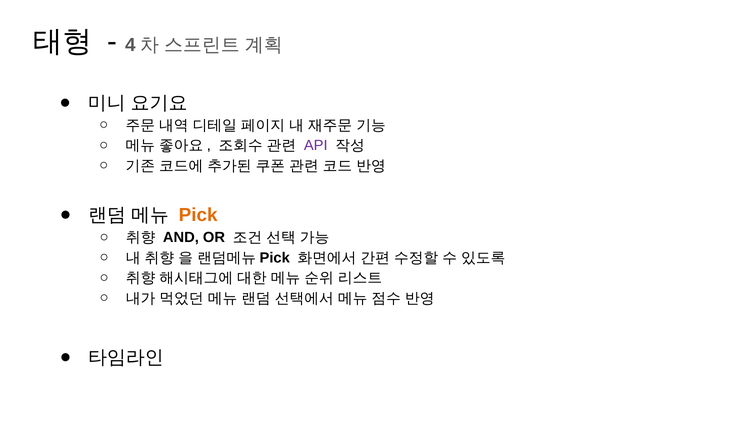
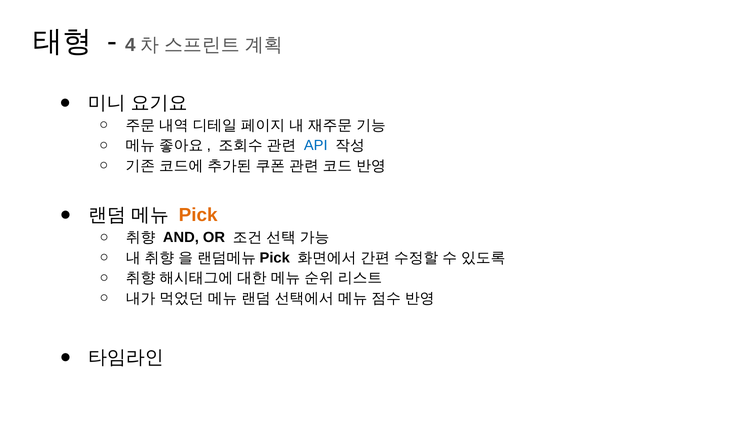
API colour: purple -> blue (316, 146)
